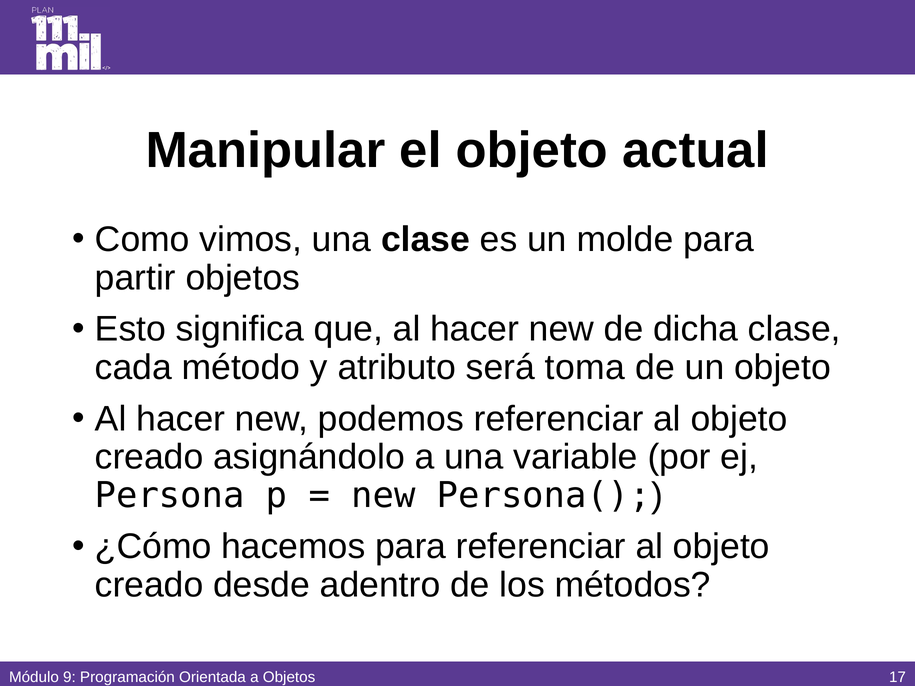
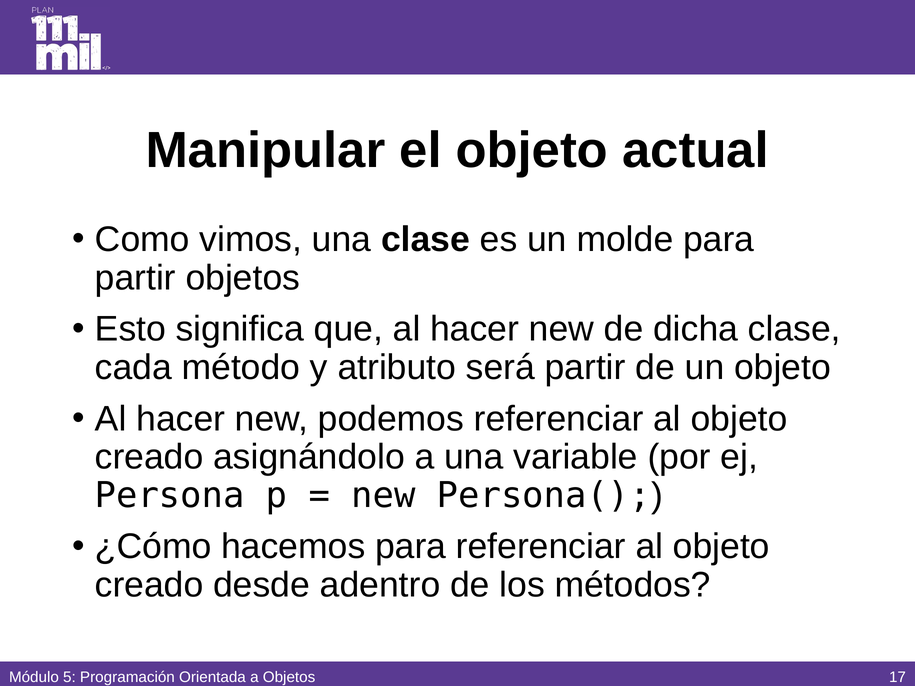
será toma: toma -> partir (585, 368)
9: 9 -> 5 (69, 677)
